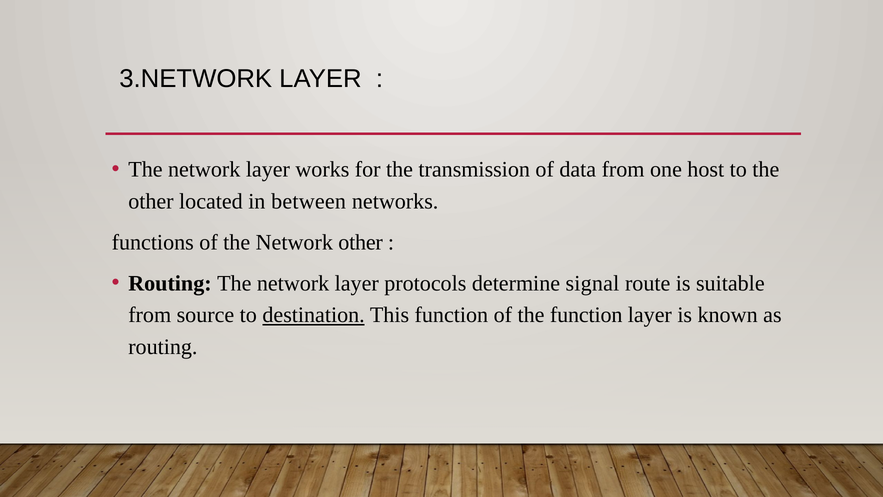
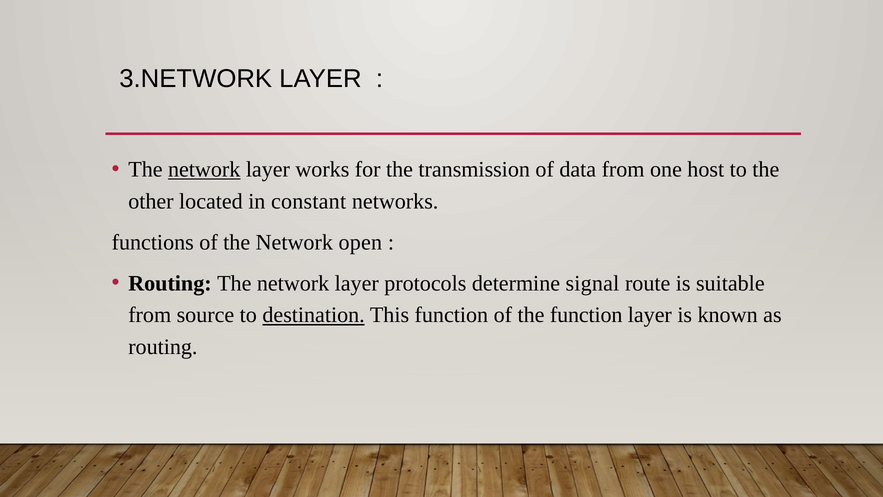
network underline: none -> present (204, 169)
between: between -> constant (309, 201)
Network other: other -> open (360, 242)
